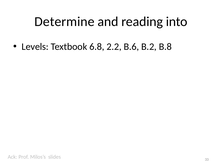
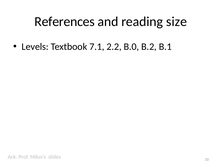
Determine: Determine -> References (65, 21)
into: into -> size (177, 21)
6.8: 6.8 -> 7.1 (97, 47)
B.6: B.6 -> B.0 (131, 47)
B.8: B.8 -> B.1 (165, 47)
